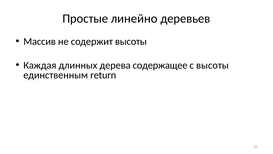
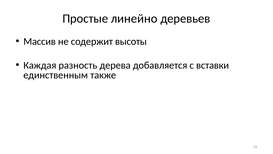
длинных: длинных -> разность (78, 65)
содержащее: содержащее -> добавляется (160, 65)
с высоты: высоты -> вставки (213, 65)
return: return -> также (103, 75)
